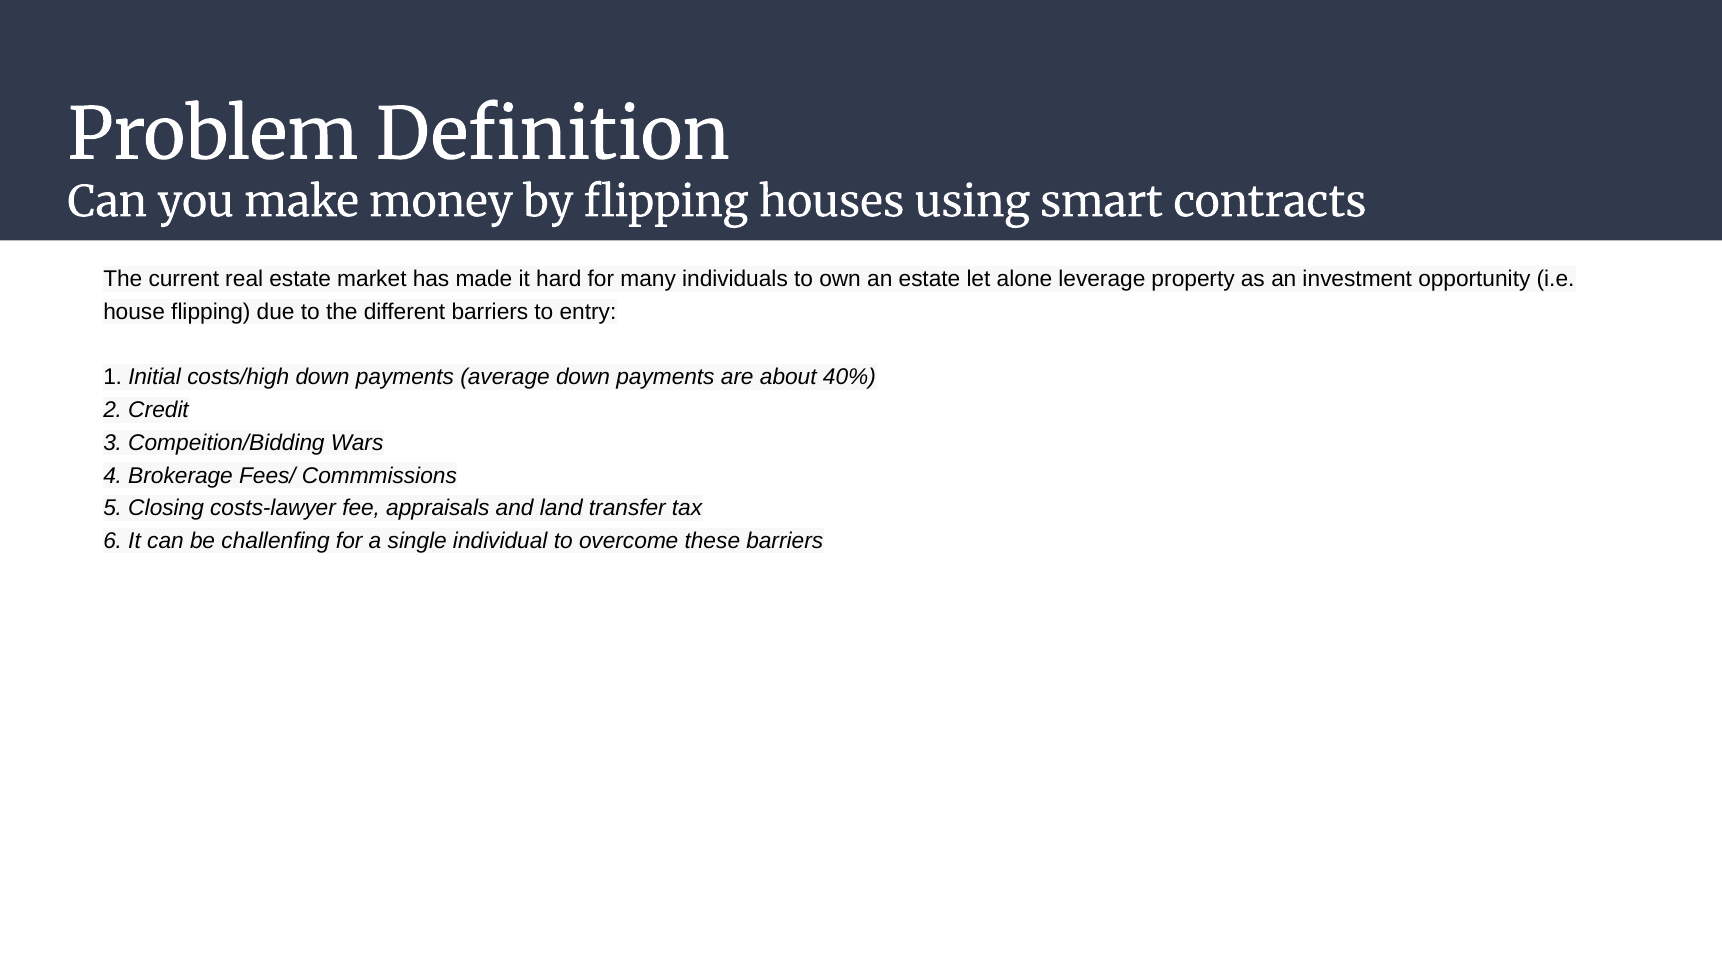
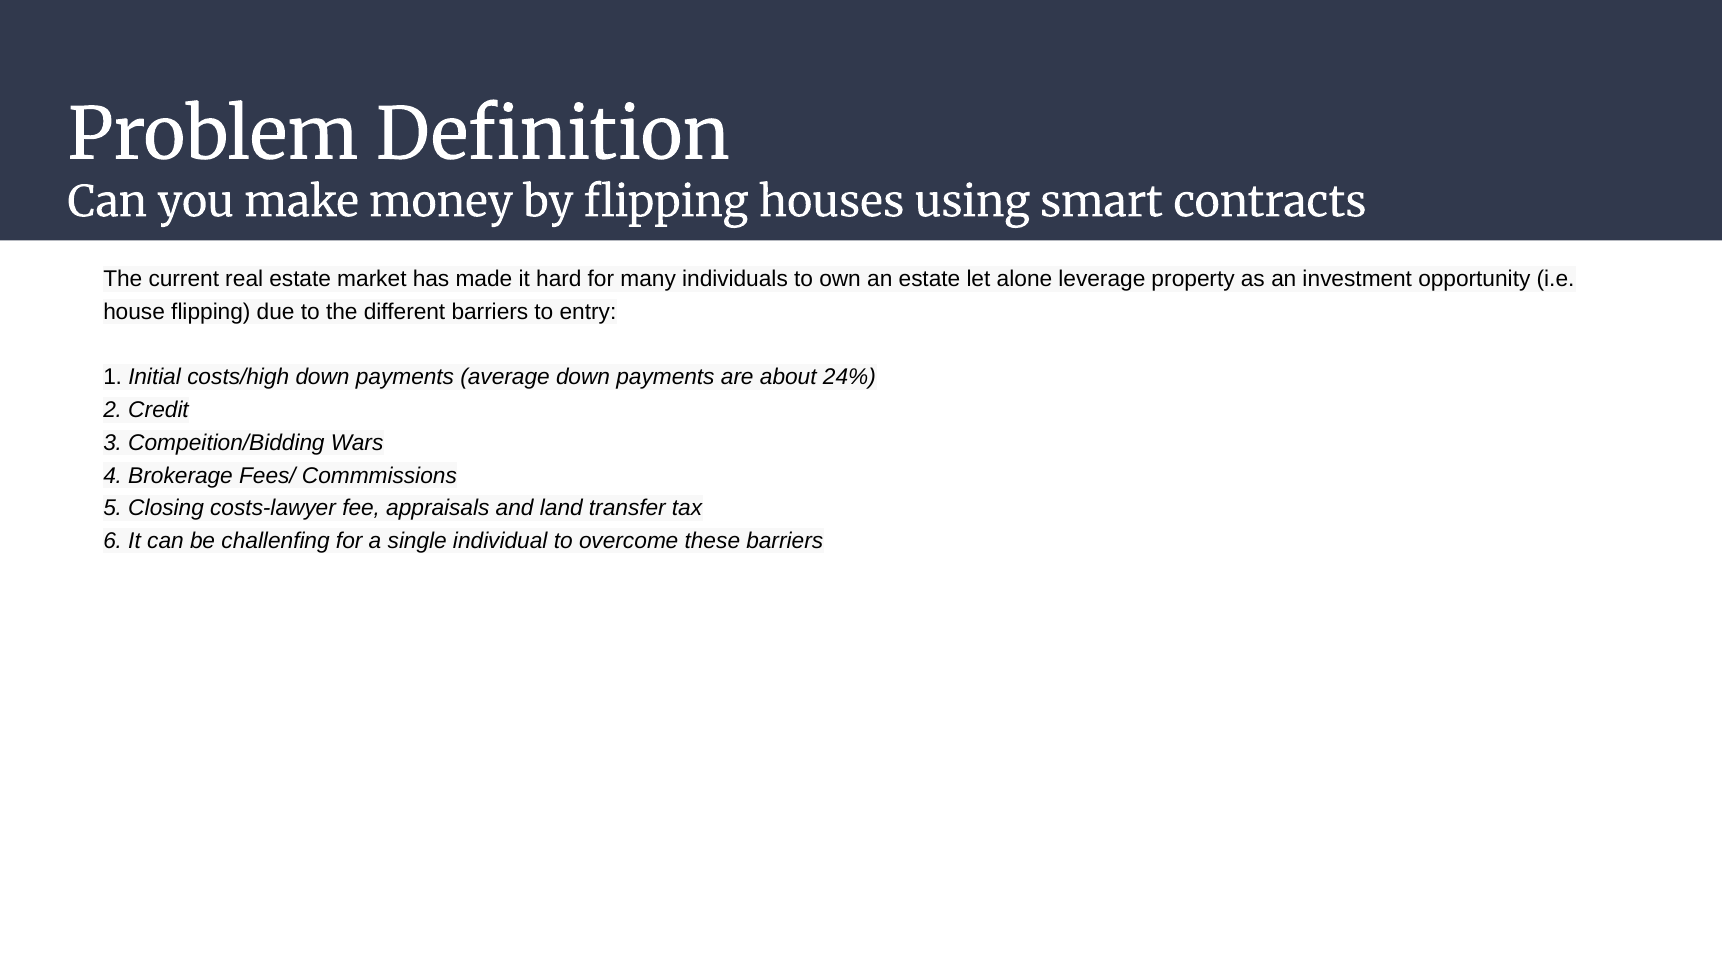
40%: 40% -> 24% (849, 377)
